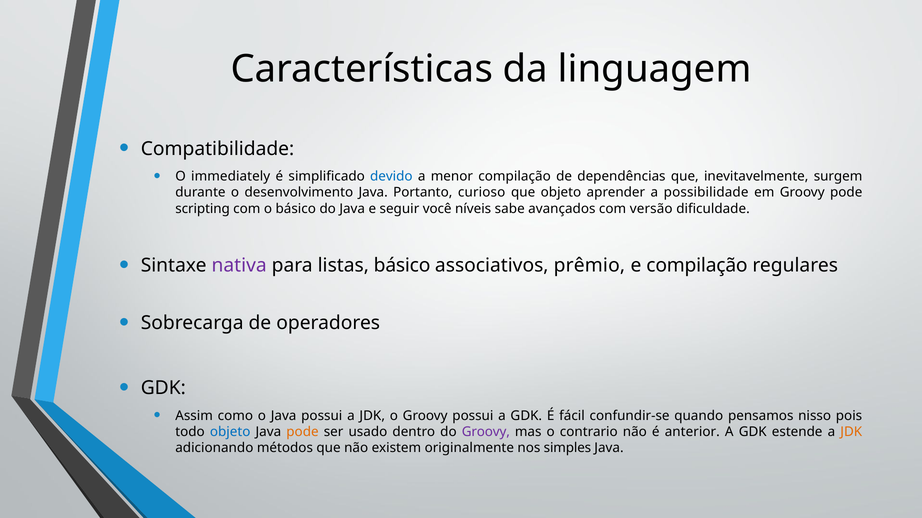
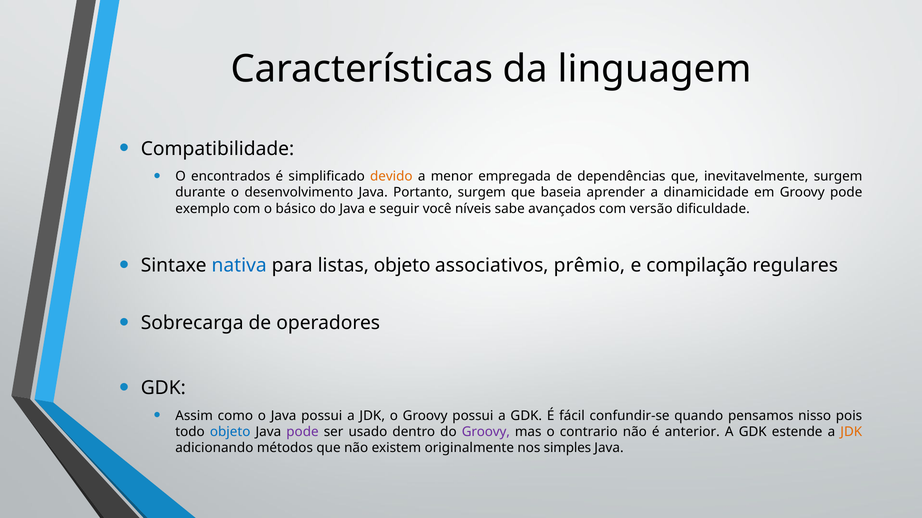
immediately: immediately -> encontrados (231, 177)
devido colour: blue -> orange (391, 177)
menor compilação: compilação -> empregada (515, 177)
Portanto curioso: curioso -> surgem (482, 193)
que objeto: objeto -> baseia (561, 193)
possibilidade: possibilidade -> dinamicidade (706, 193)
scripting: scripting -> exemplo (203, 209)
nativa colour: purple -> blue (239, 266)
listas básico: básico -> objeto (402, 266)
pode colour: orange -> purple (302, 432)
